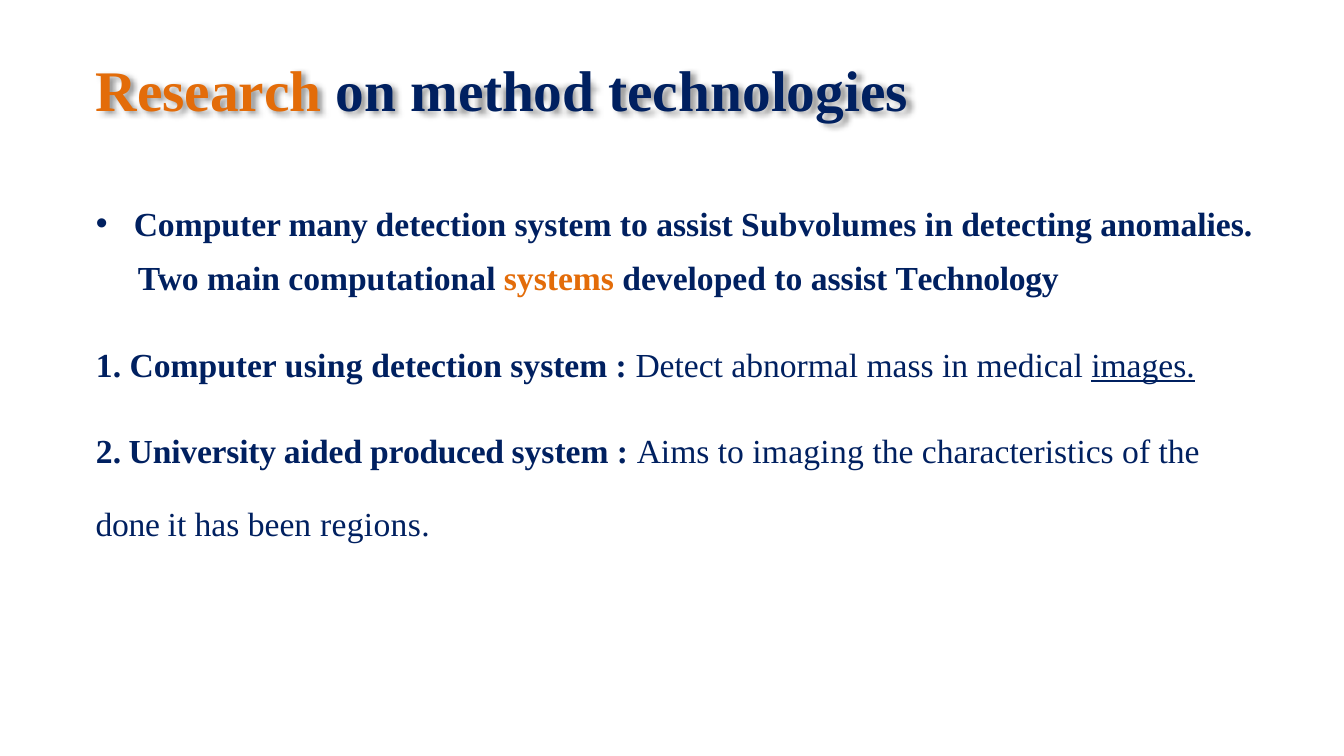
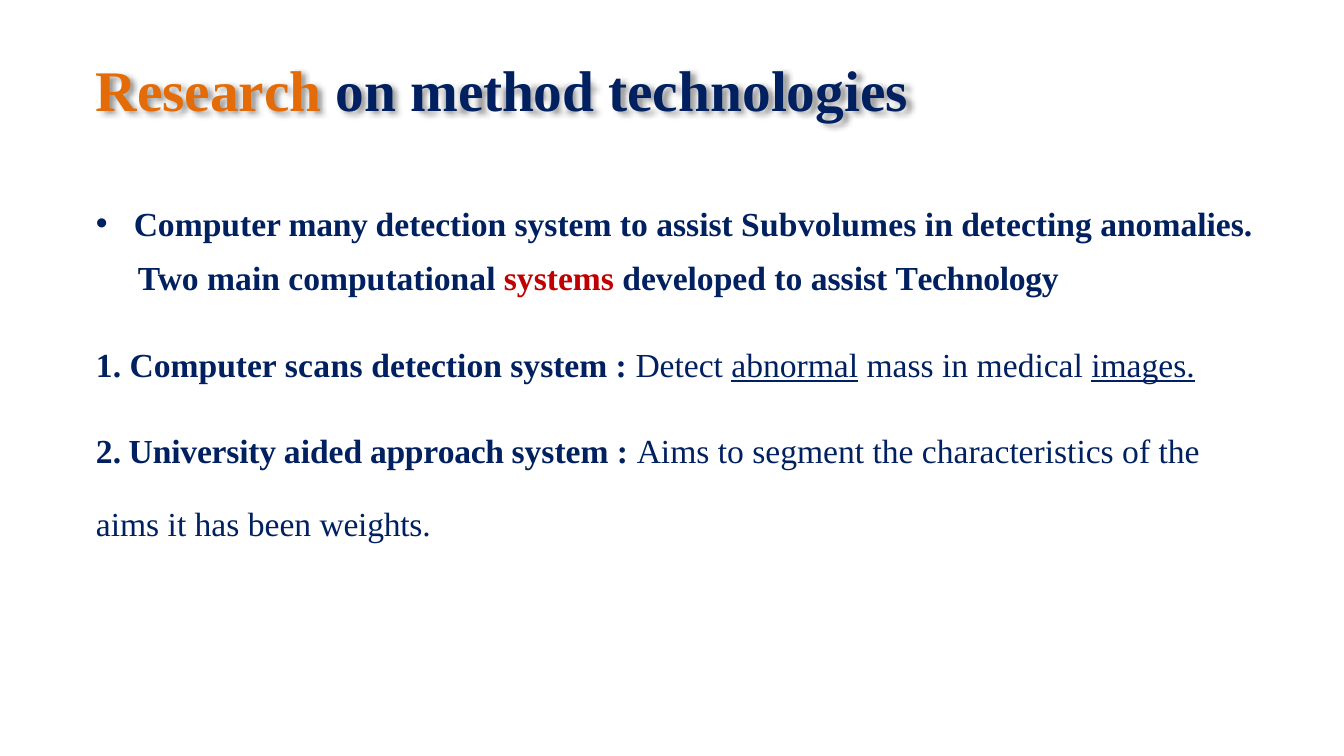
systems colour: orange -> red (559, 280)
using: using -> scans (324, 366)
abnormal underline: none -> present (795, 366)
produced: produced -> approach (437, 453)
imaging: imaging -> segment (808, 453)
done: done -> aims (128, 525)
regions: regions -> weights (375, 525)
